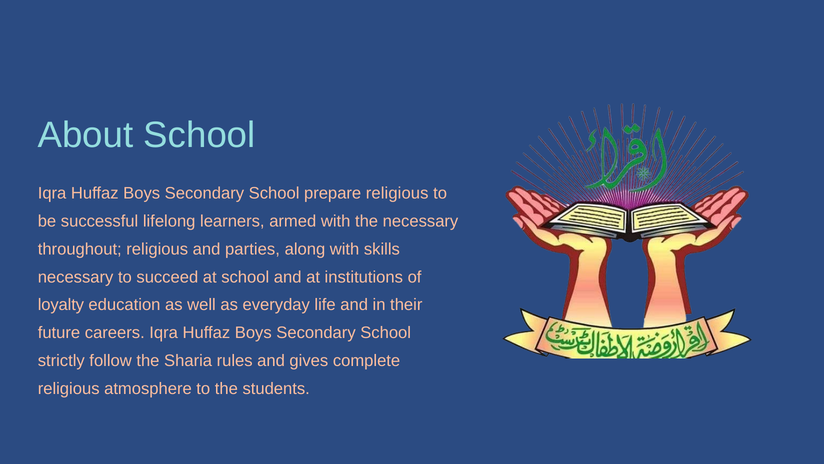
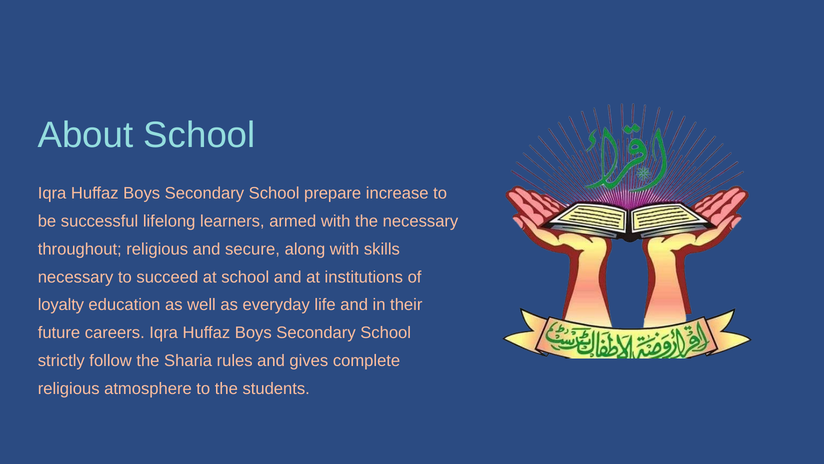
prepare religious: religious -> increase (397, 193)
parties: parties -> secure (253, 249)
